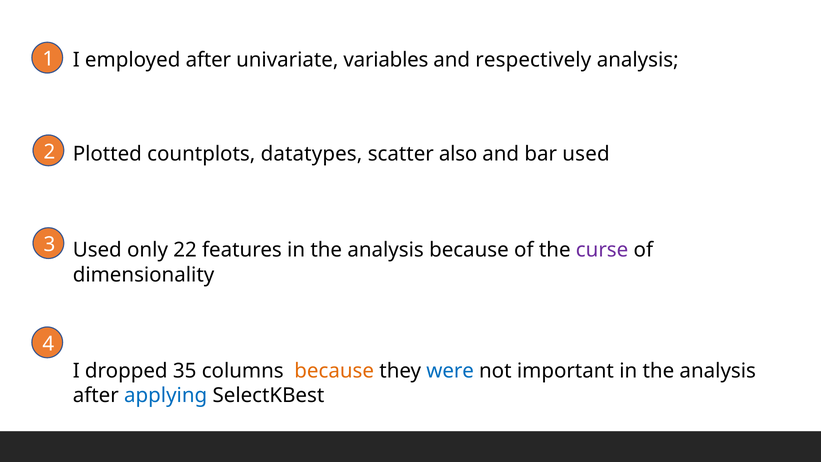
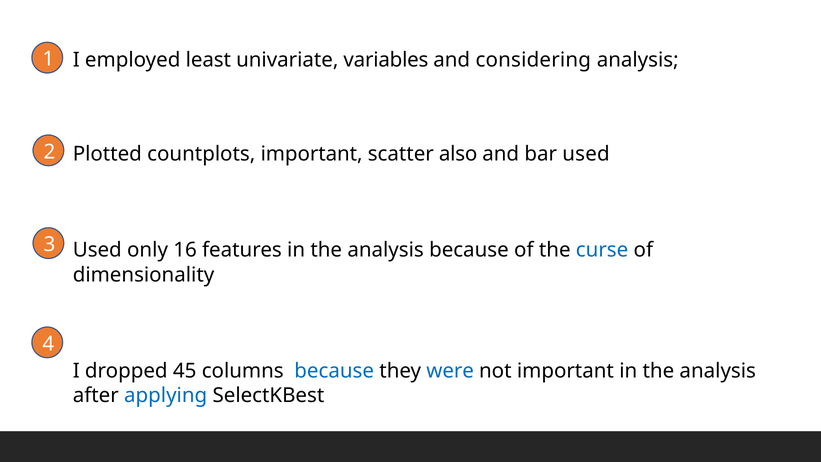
employed after: after -> least (208, 60)
respectively: respectively -> considering (533, 60)
countplots datatypes: datatypes -> important (312, 154)
22: 22 -> 16 (185, 250)
curse colour: purple -> blue (602, 250)
35: 35 -> 45 (185, 371)
because colour: orange -> blue (334, 371)
